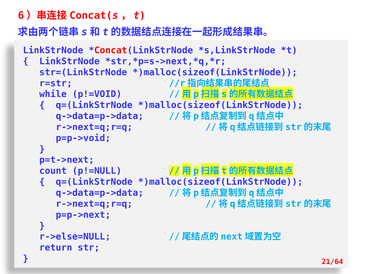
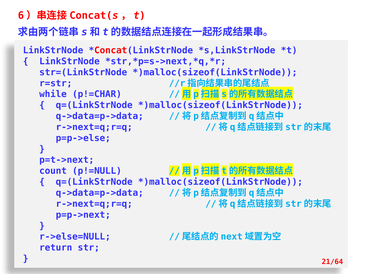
p!=VOID: p!=VOID -> p!=CHAR (97, 94)
p=p->void: p=p->void -> p=p->else (83, 138)
